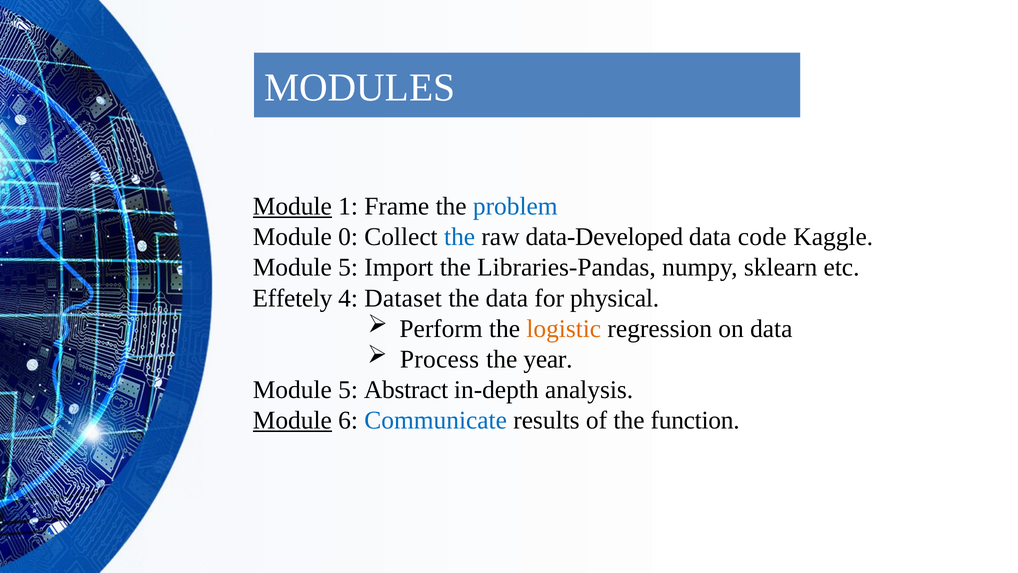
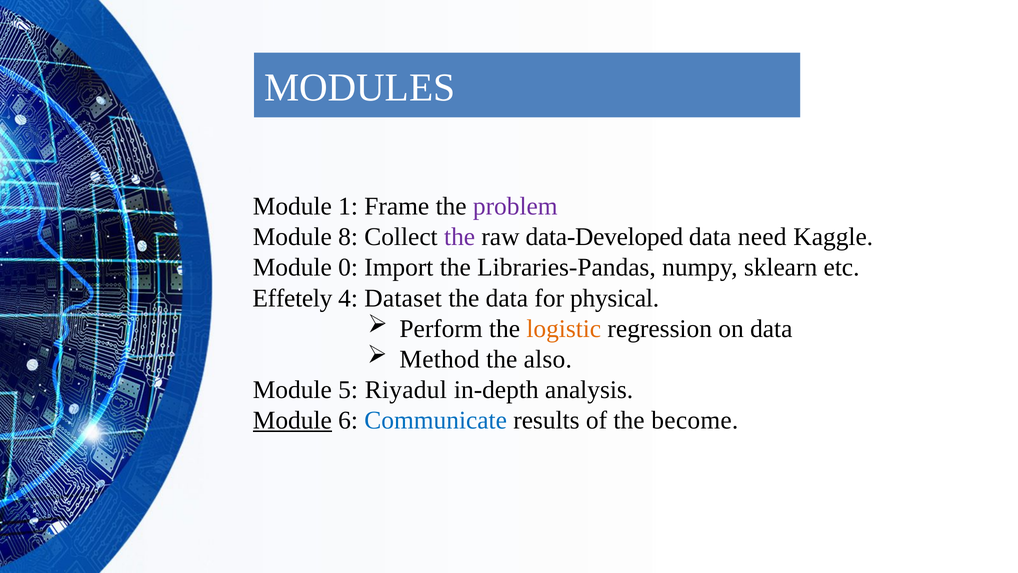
Module underline: present -> none (292, 206)
problem colour: blue -> purple (515, 206)
0: 0 -> 8 (348, 237)
the colour: blue -> purple (460, 237)
code: code -> need (762, 237)
5: 5 -> 0 (348, 267)
Process: Process -> Method (440, 359)
year: year -> also (548, 359)
Abstract: Abstract -> Riyadul (406, 390)
function: function -> become (695, 420)
